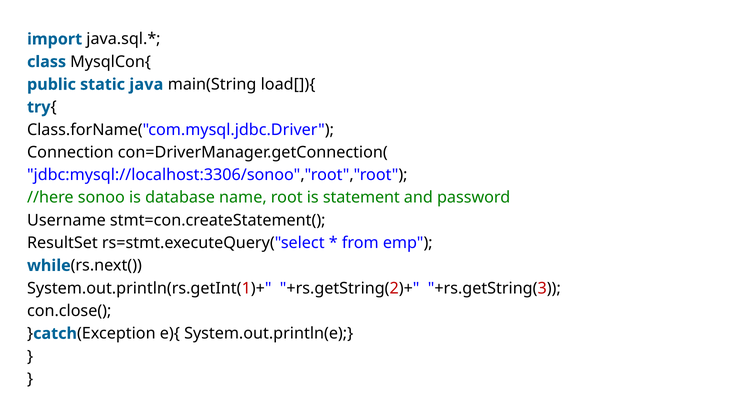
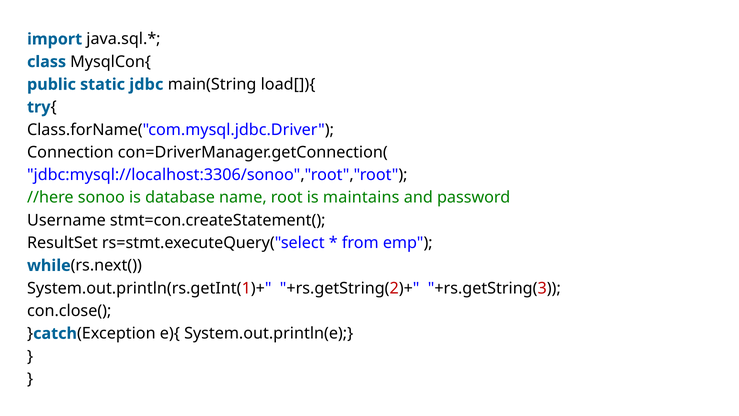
java: java -> jdbc (146, 84)
statement: statement -> maintains (361, 198)
